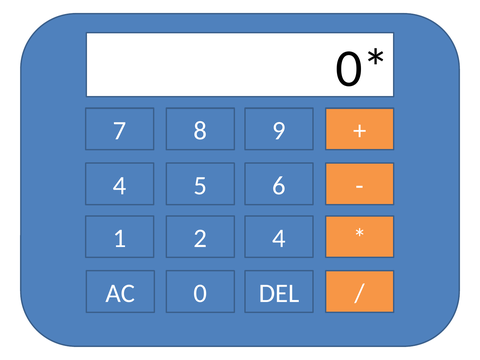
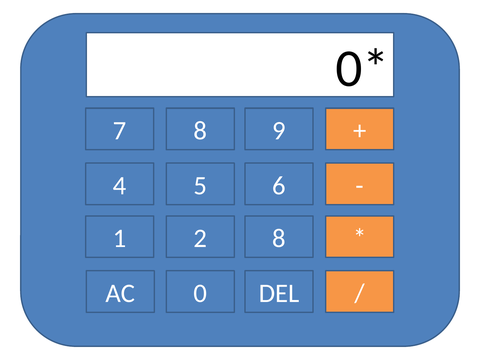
1 4: 4 -> 8 (279, 238)
